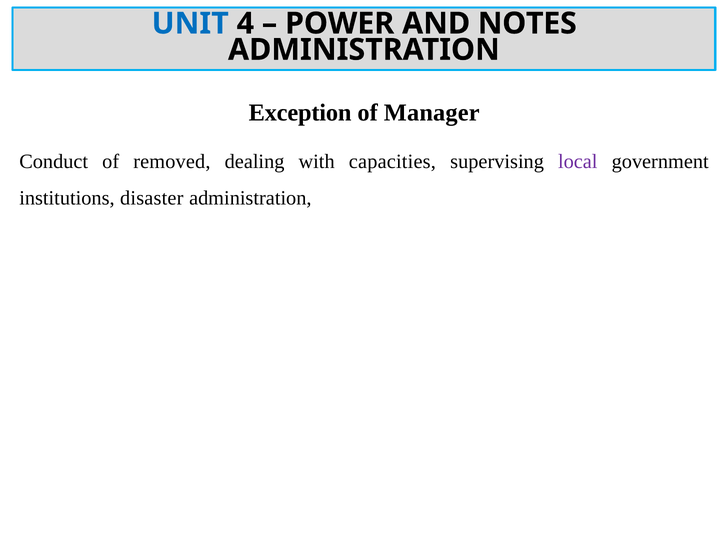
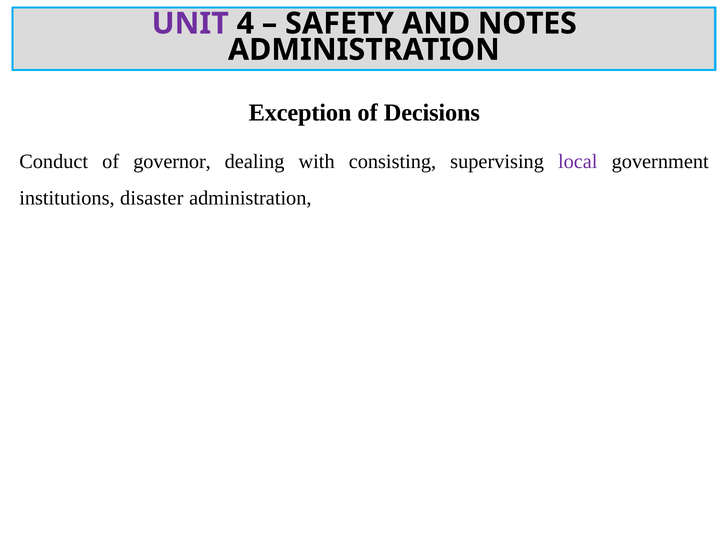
UNIT colour: blue -> purple (190, 23)
POWER: POWER -> SAFETY (340, 23)
Manager: Manager -> Decisions (432, 113)
removed: removed -> governor (172, 162)
capacities: capacities -> consisting (392, 162)
